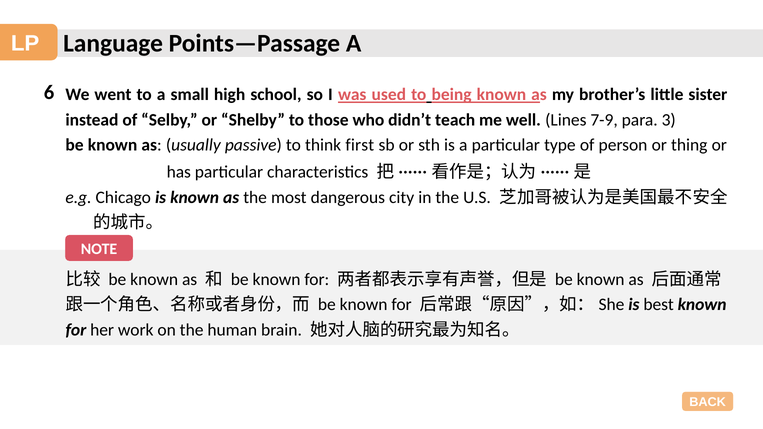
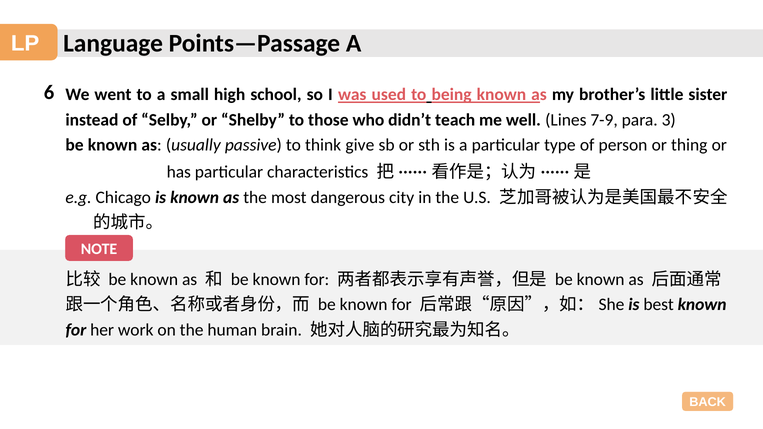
first: first -> give (360, 145)
